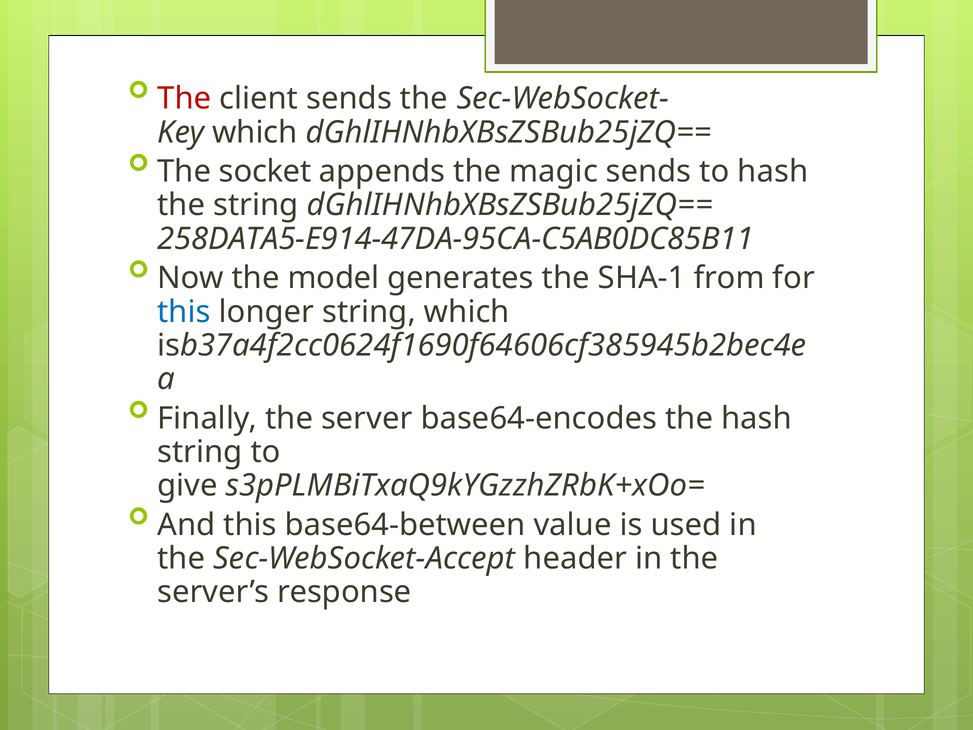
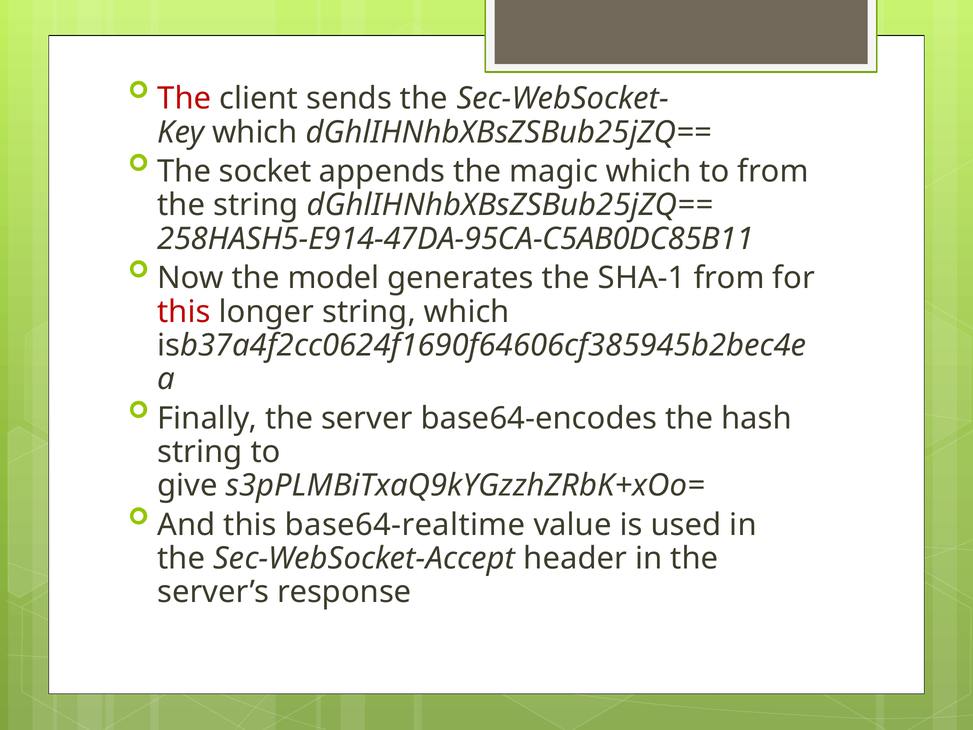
magic sends: sends -> which (649, 172)
to hash: hash -> from (773, 172)
258DATA5-E914-47DA-95CA-C5AB0DC85B11: 258DATA5-E914-47DA-95CA-C5AB0DC85B11 -> 258HASH5-E914-47DA-95CA-C5AB0DC85B11 (456, 239)
this colour: blue -> red (184, 312)
base64-between: base64-between -> base64-realtime (405, 525)
